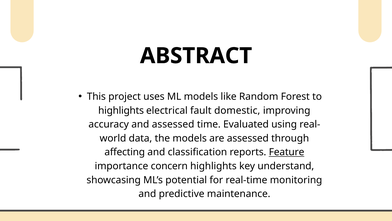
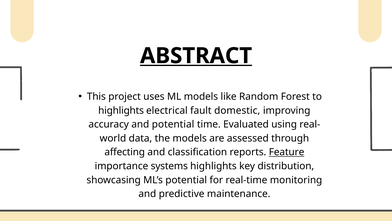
ABSTRACT underline: none -> present (196, 56)
and assessed: assessed -> potential (173, 124)
concern: concern -> systems (169, 166)
understand: understand -> distribution (286, 166)
